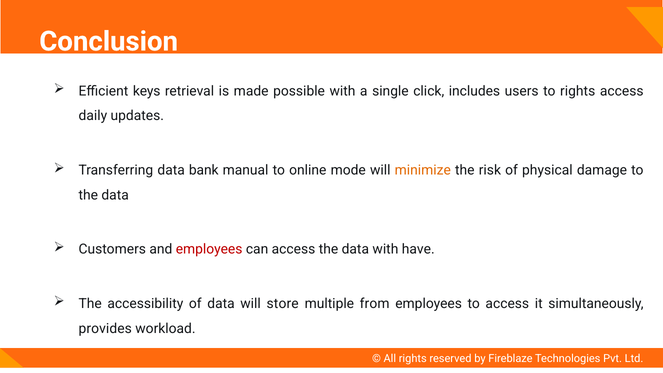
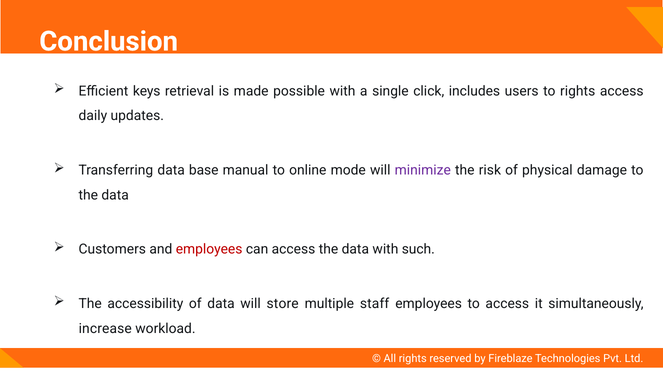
bank: bank -> base (204, 170)
minimize colour: orange -> purple (423, 170)
have: have -> such (418, 249)
from: from -> staff (375, 304)
provides: provides -> increase (105, 328)
